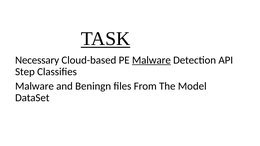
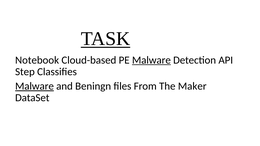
Necessary: Necessary -> Notebook (37, 60)
Malware underline: none -> present (34, 86)
Model: Model -> Maker (192, 86)
